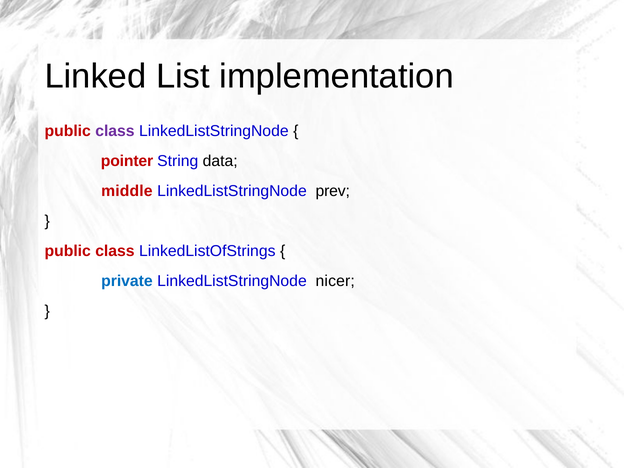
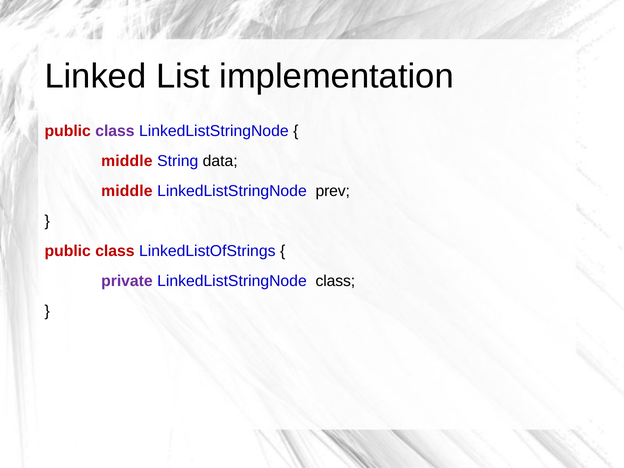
pointer: pointer -> middle (127, 161)
private colour: blue -> purple (127, 281)
LinkedListStringNode nicer: nicer -> class (335, 281)
